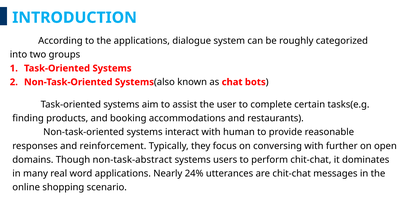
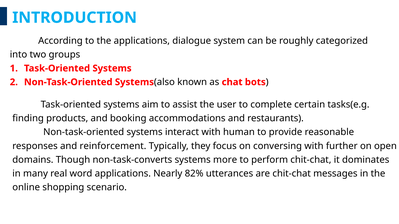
non-task-abstract: non-task-abstract -> non-task-converts (132, 160)
users: users -> more (225, 160)
24%: 24% -> 82% (194, 174)
